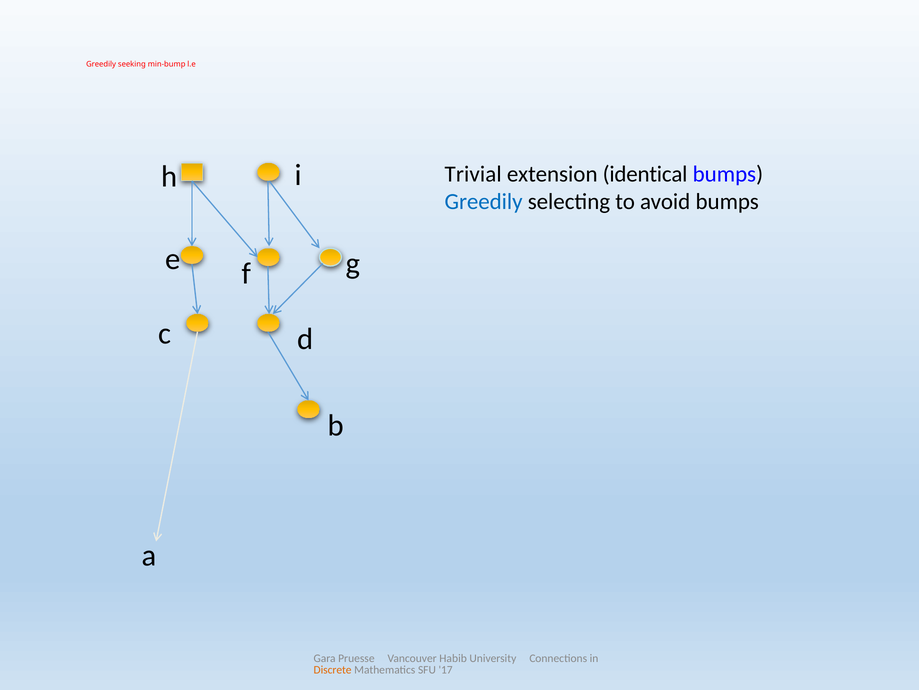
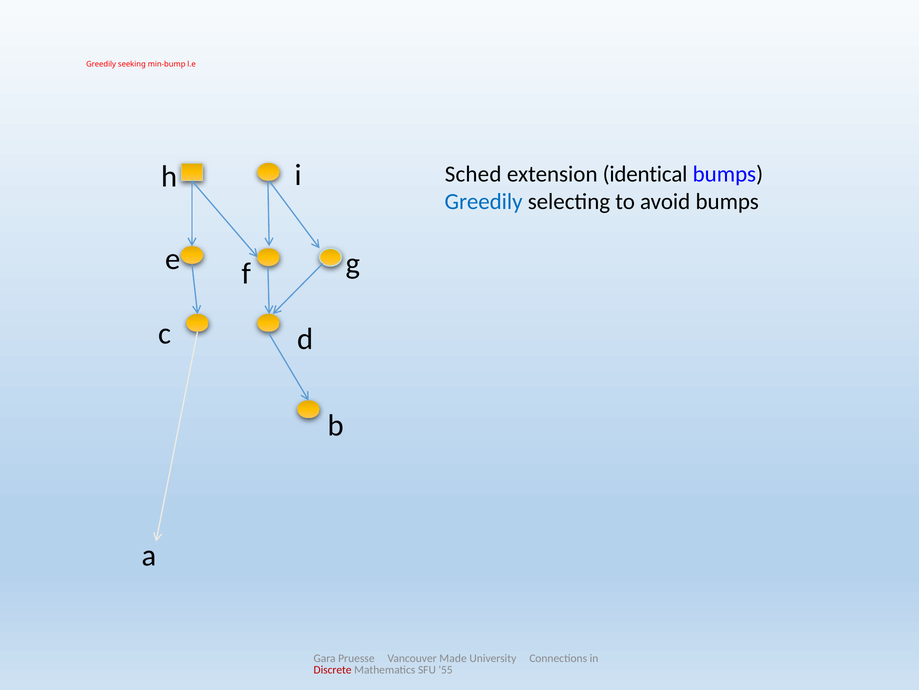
Trivial: Trivial -> Sched (473, 174)
Habib: Habib -> Made (453, 658)
Discrete colour: orange -> red (333, 669)
17: 17 -> 55 (446, 669)
